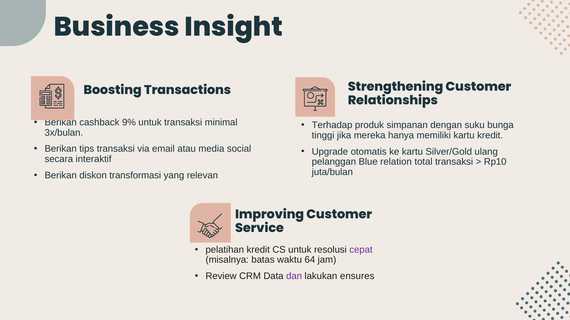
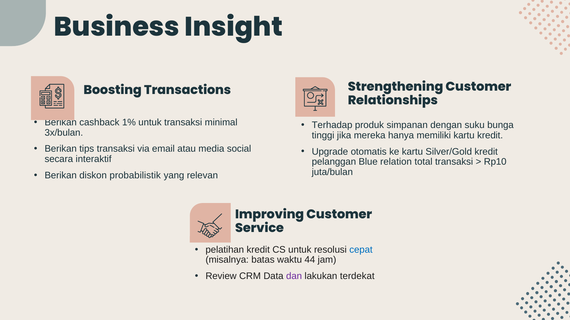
9%: 9% -> 1% (129, 123)
Silver/Gold ulang: ulang -> kredit (486, 152)
transformasi: transformasi -> probabilistik (135, 176)
cepat colour: purple -> blue (361, 250)
64: 64 -> 44 (310, 260)
ensures: ensures -> terdekat (357, 277)
